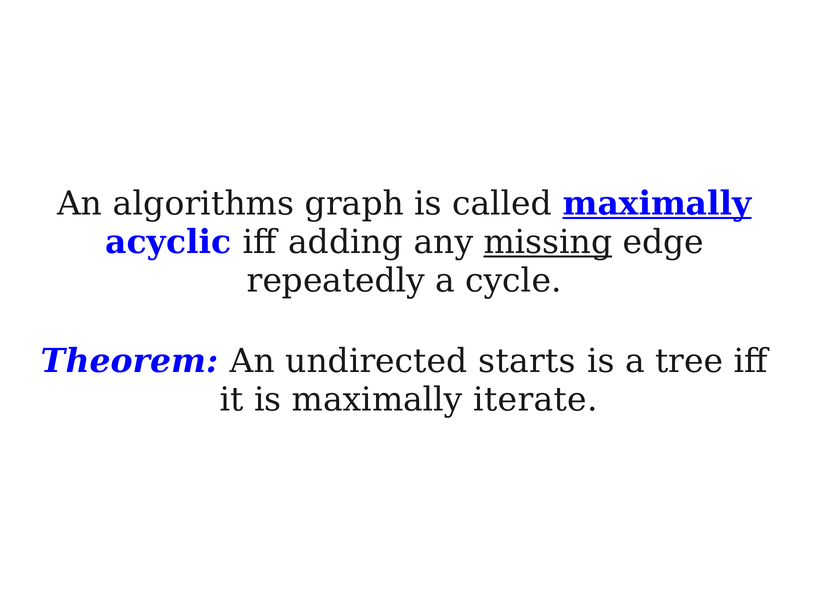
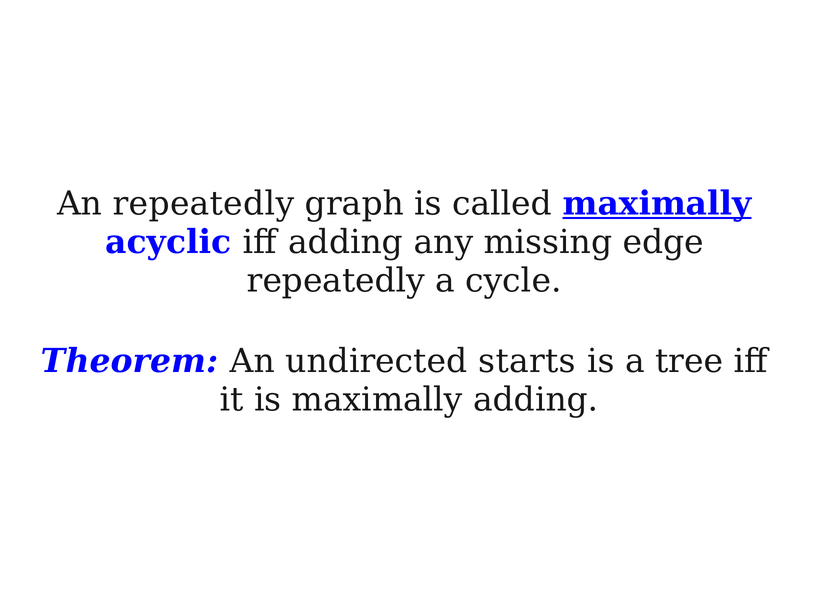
An algorithms: algorithms -> repeatedly (203, 204)
missing underline: present -> none (548, 242)
maximally iterate: iterate -> adding (536, 400)
